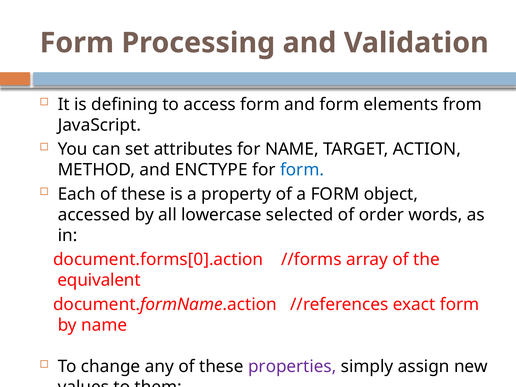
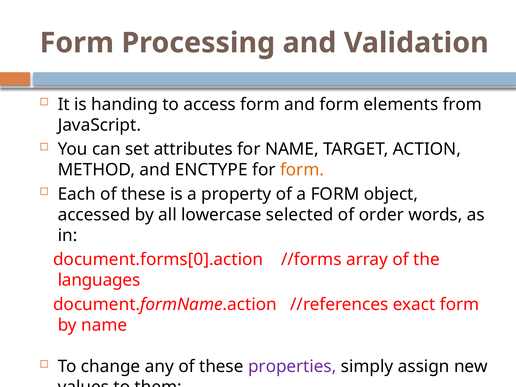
defining: defining -> handing (125, 104)
form colour: blue -> orange (302, 170)
equivalent: equivalent -> languages (99, 280)
